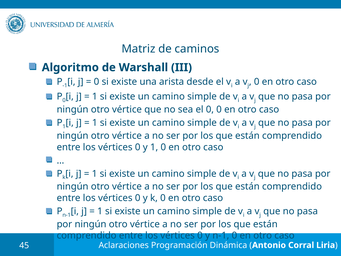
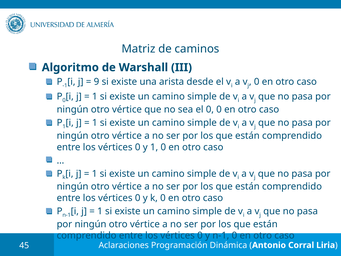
0: 0 -> 9 (97, 82)
